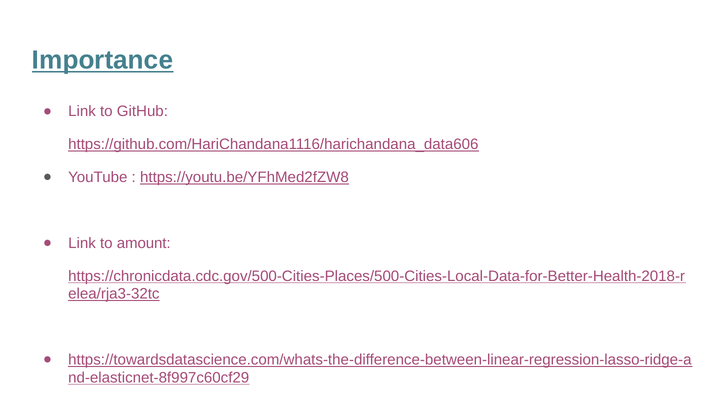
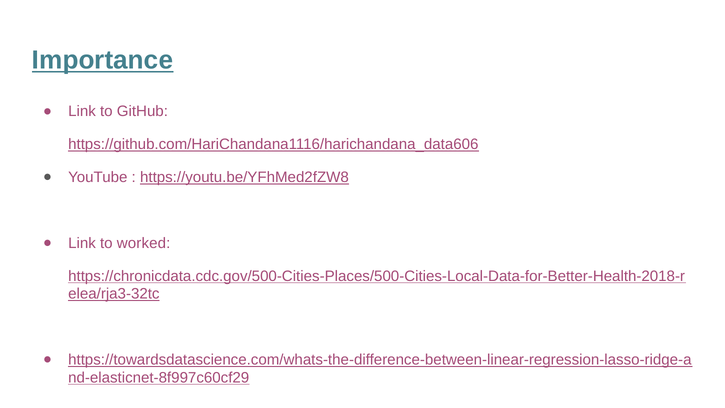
amount: amount -> worked (144, 243)
